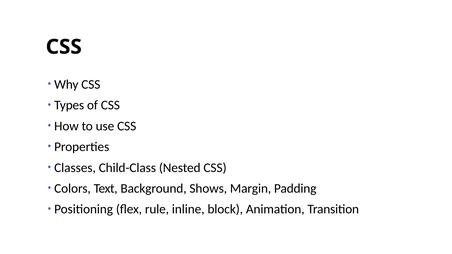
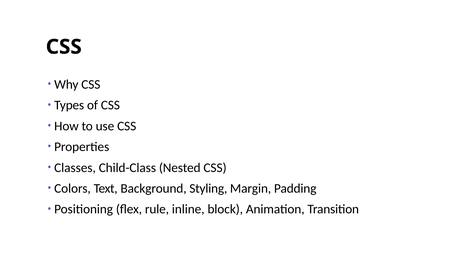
Shows: Shows -> Styling (208, 189)
